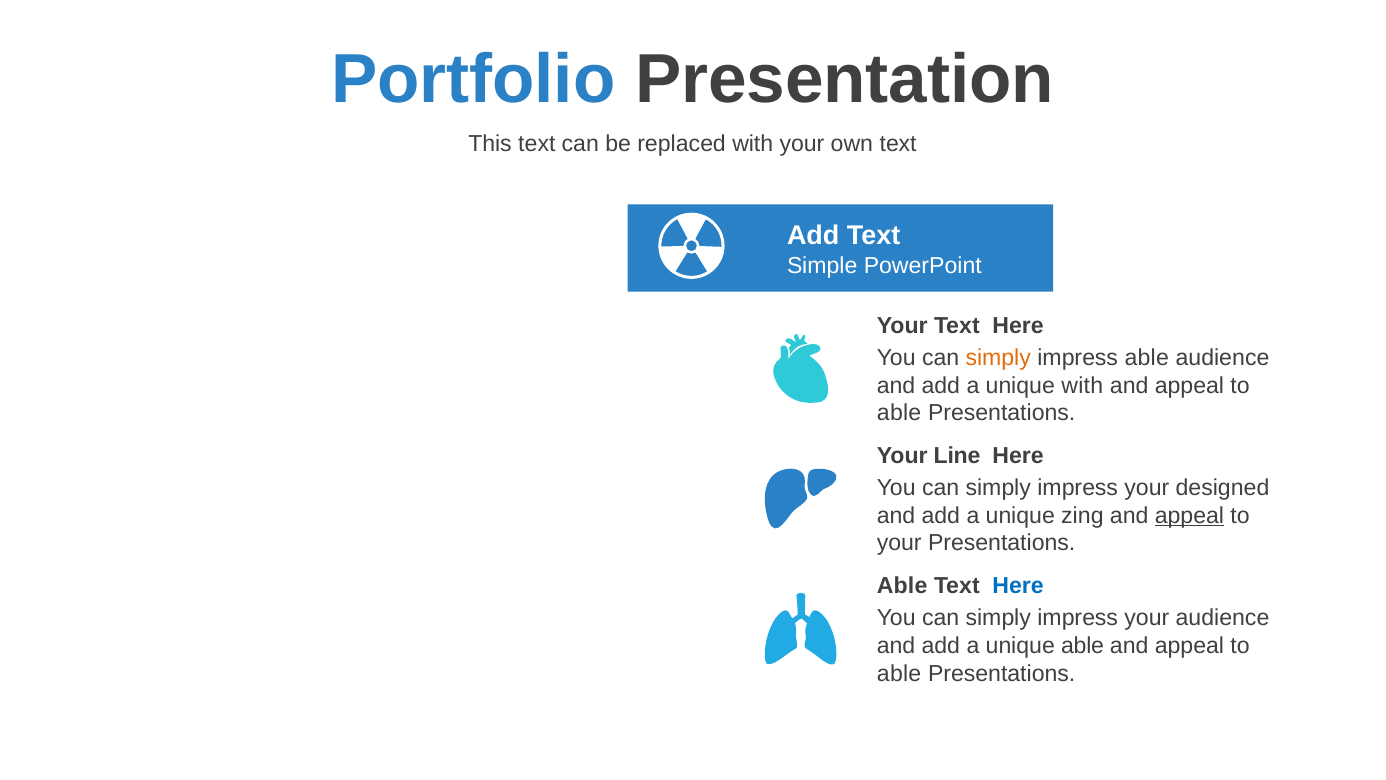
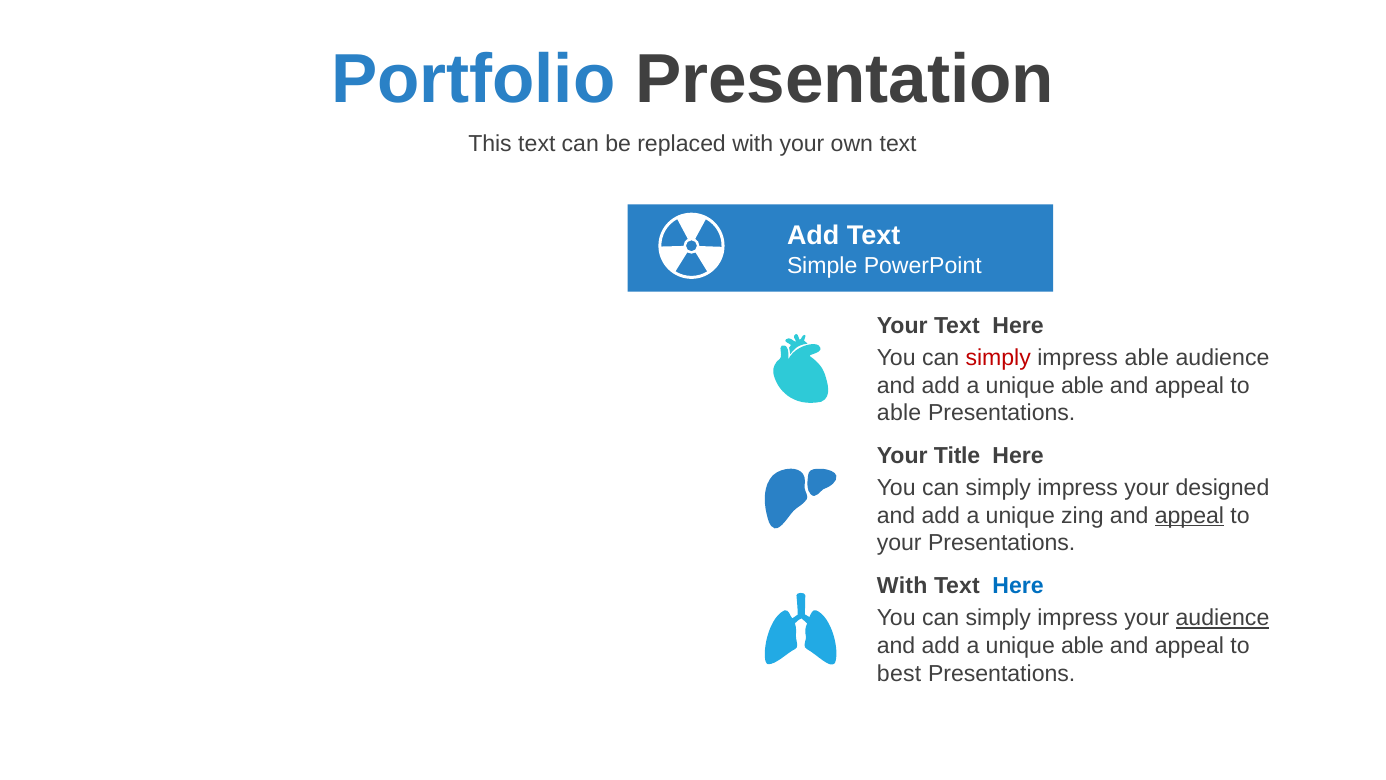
simply colour: orange -> red (998, 358)
with: with -> able (1083, 385)
Line: Line -> Title (957, 456)
Able: Able -> With (902, 586)
audience underline: none -> present (1222, 618)
able: able -> best (899, 673)
